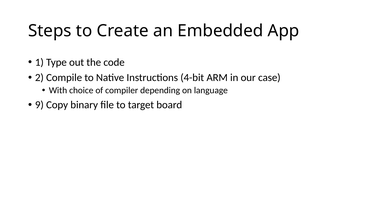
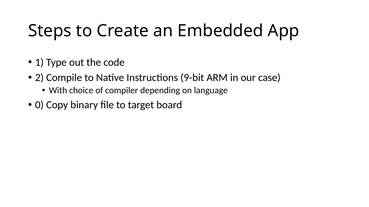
4-bit: 4-bit -> 9-bit (192, 78)
9: 9 -> 0 (39, 105)
